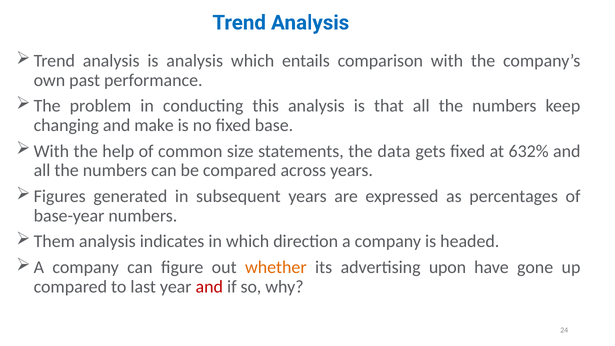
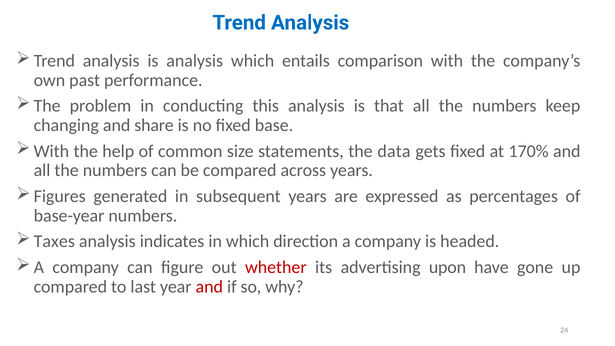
make: make -> share (154, 125)
632%: 632% -> 170% (529, 151)
Them: Them -> Taxes (54, 241)
whether colour: orange -> red (276, 267)
